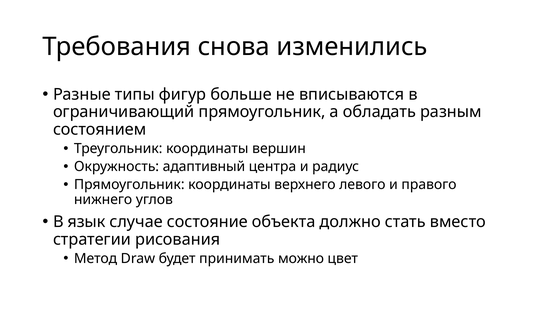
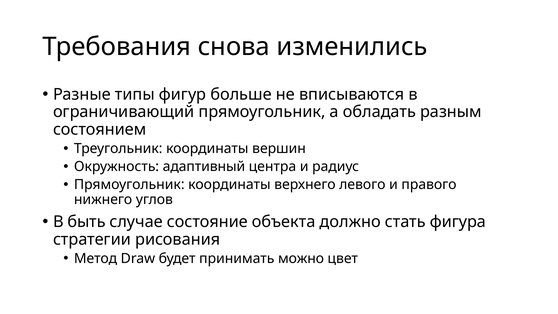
язык: язык -> быть (87, 222)
вместо: вместо -> фигура (458, 222)
